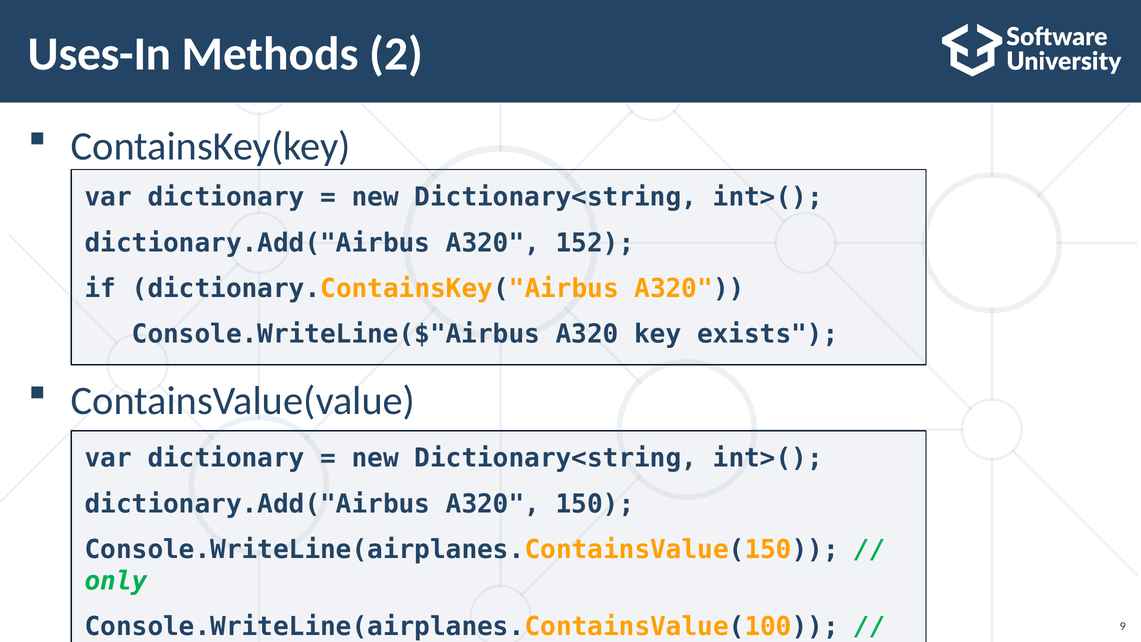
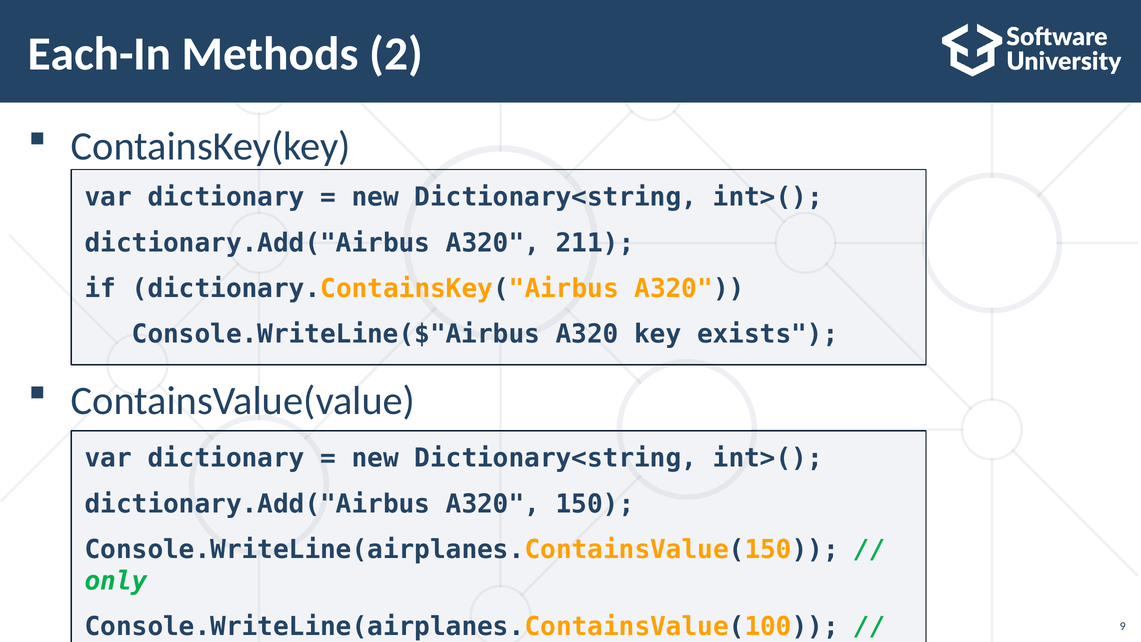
Uses-In: Uses-In -> Each-In (100, 54)
152: 152 -> 211 (595, 243)
